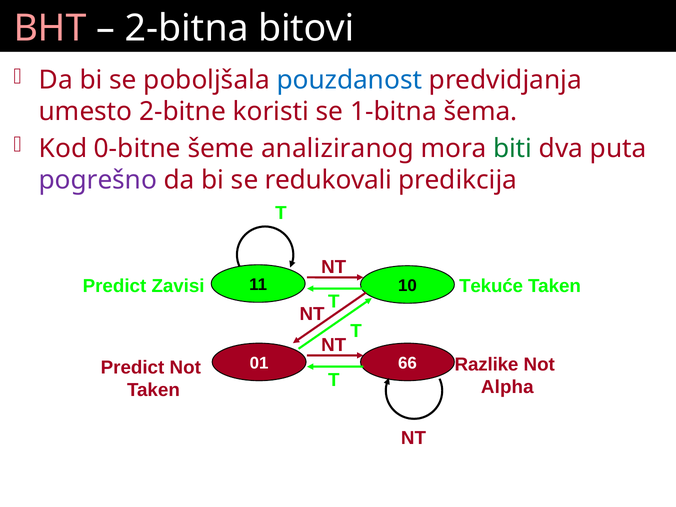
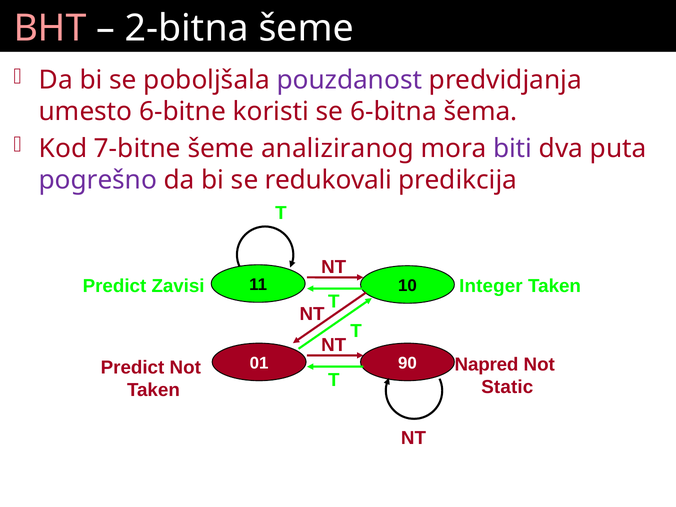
2-bitna bitovi: bitovi -> šeme (306, 29)
pouzdanost colour: blue -> purple (349, 80)
2-bitne: 2-bitne -> 6-bitne (183, 112)
1-bitna: 1-bitna -> 6-bitna (393, 112)
0-bitne: 0-bitne -> 7-bitne (137, 149)
biti colour: green -> purple (513, 149)
Tekuće: Tekuće -> Integer (491, 286)
66: 66 -> 90 (407, 363)
Razlike: Razlike -> Napred (487, 365)
Alpha: Alpha -> Static (507, 387)
